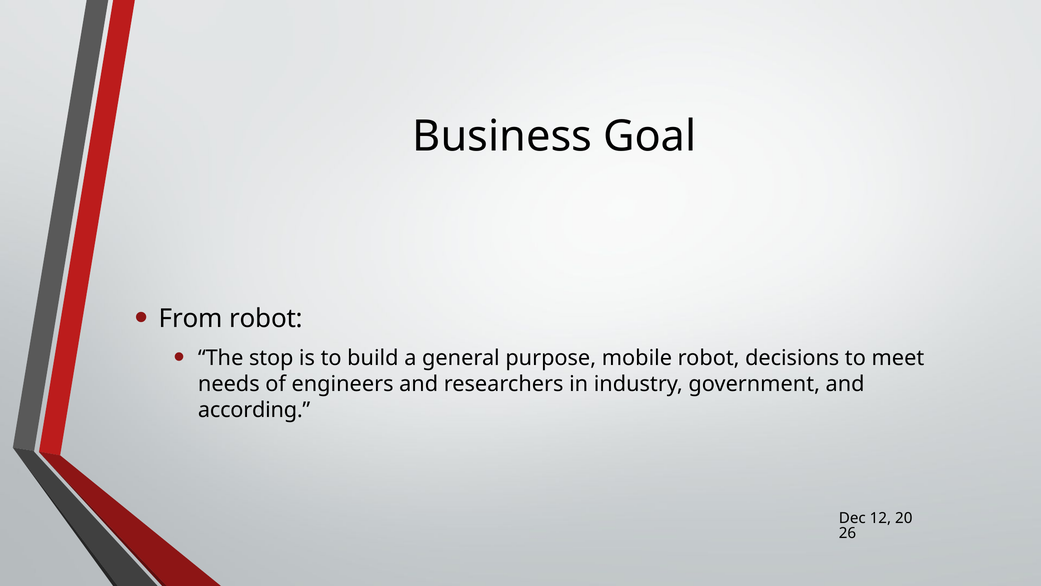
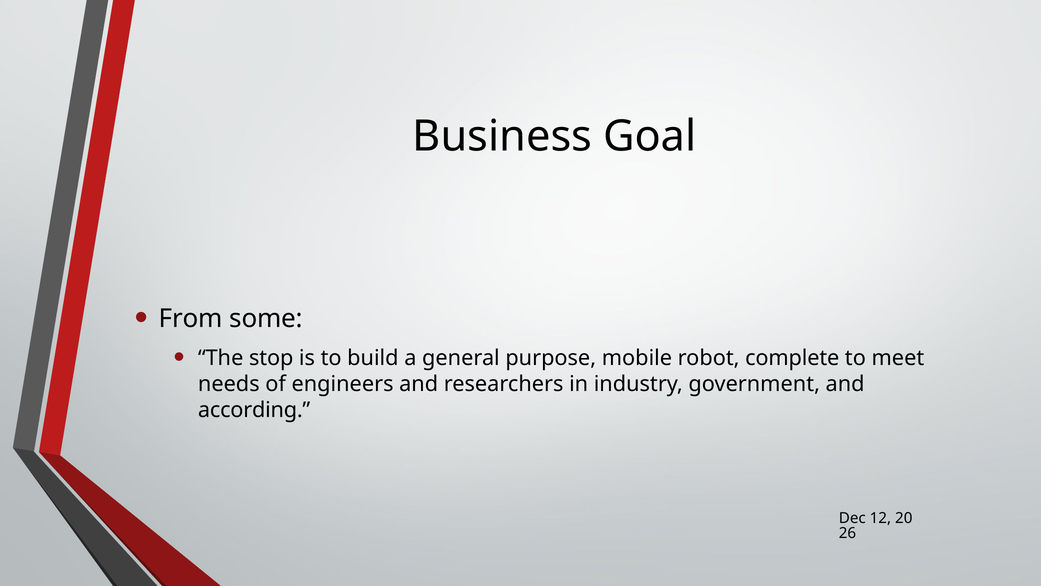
From robot: robot -> some (266, 318)
decisions: decisions -> complete (792, 358)
